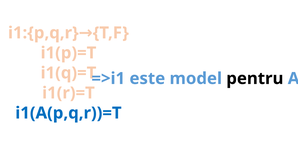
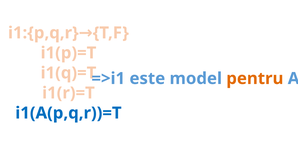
pentru colour: black -> orange (255, 79)
